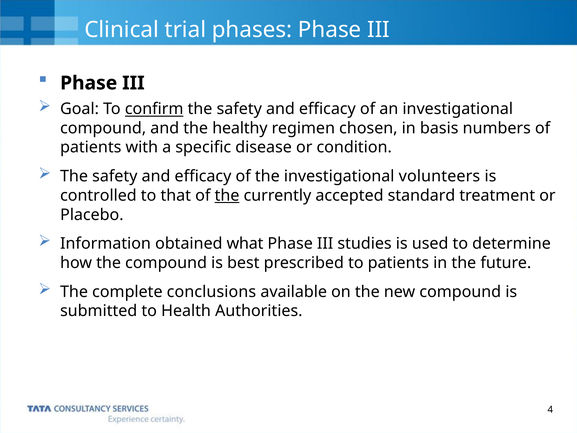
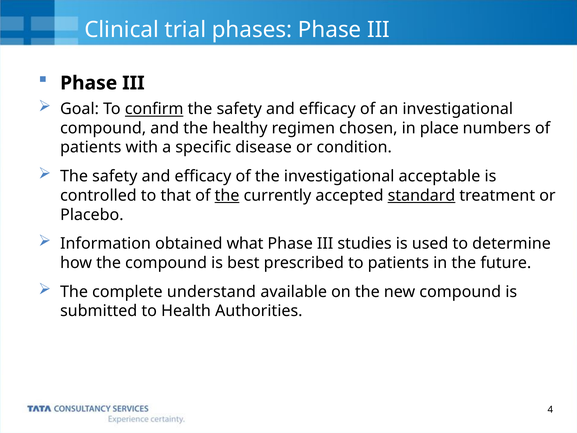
basis: basis -> place (439, 128)
volunteers: volunteers -> acceptable (439, 176)
standard underline: none -> present (421, 195)
conclusions: conclusions -> understand (211, 292)
